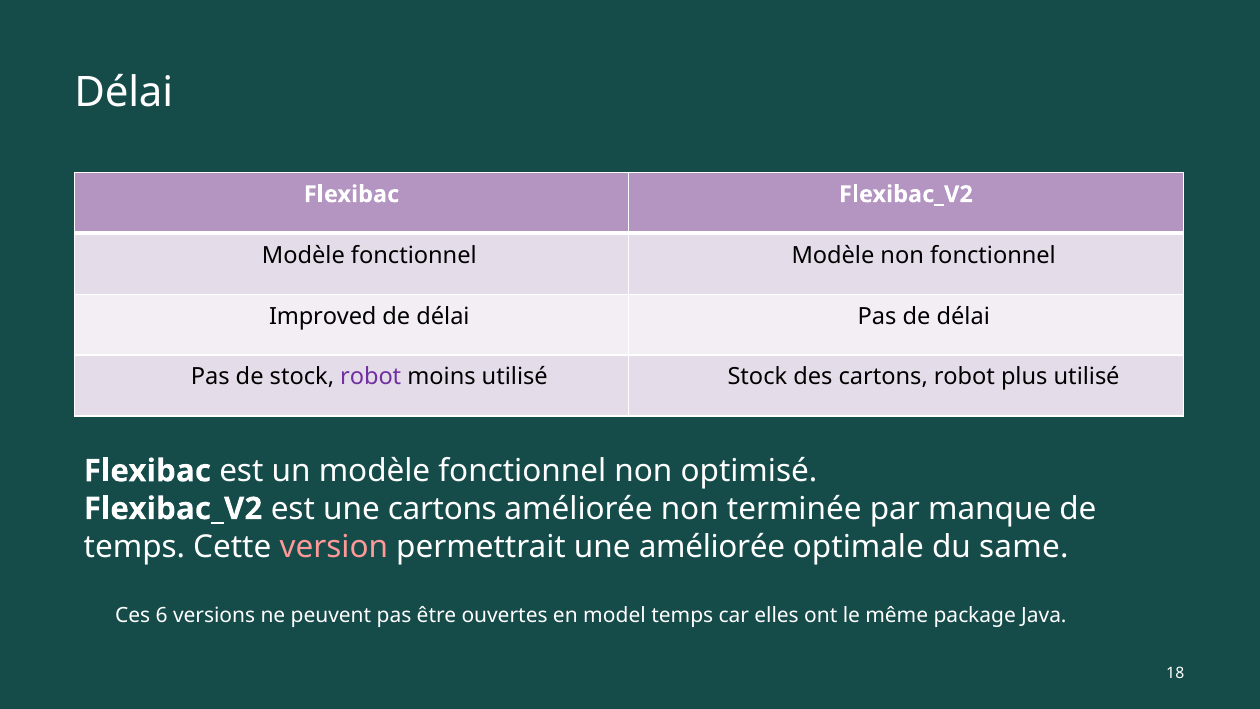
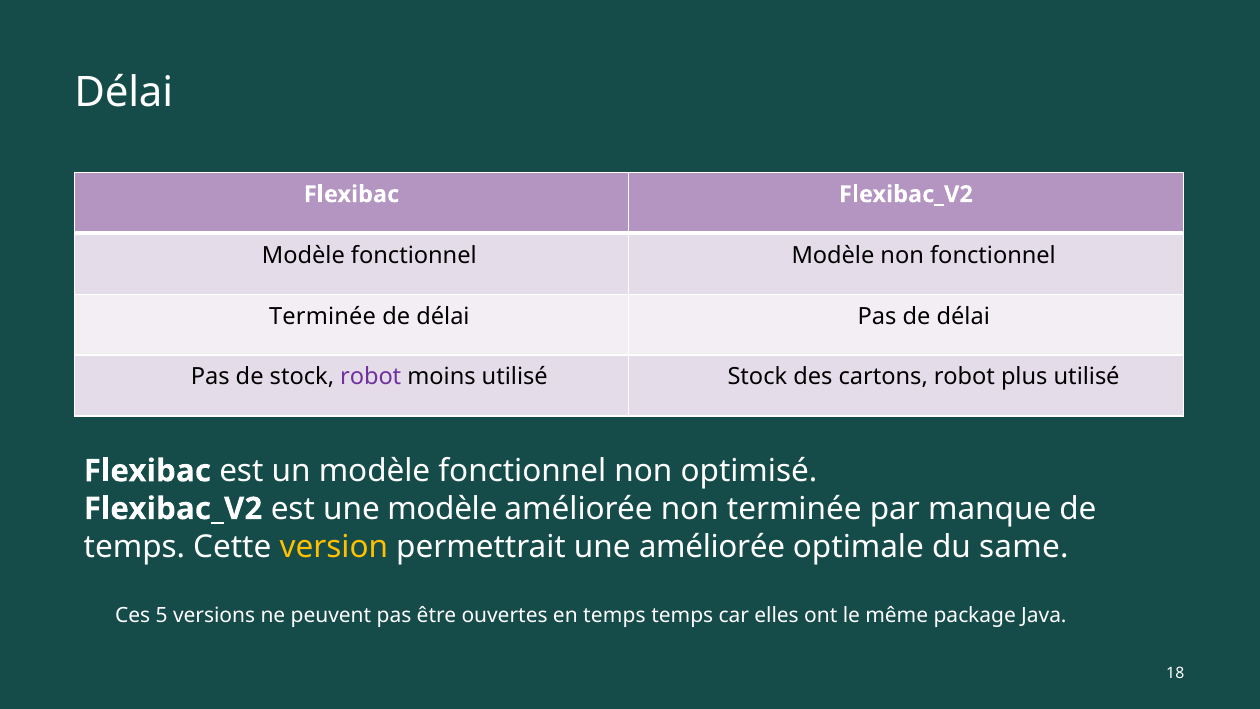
Improved: Improved -> Terminée (323, 316)
une cartons: cartons -> modèle (442, 509)
version colour: pink -> yellow (334, 546)
6: 6 -> 5 (162, 615)
en model: model -> temps (614, 615)
